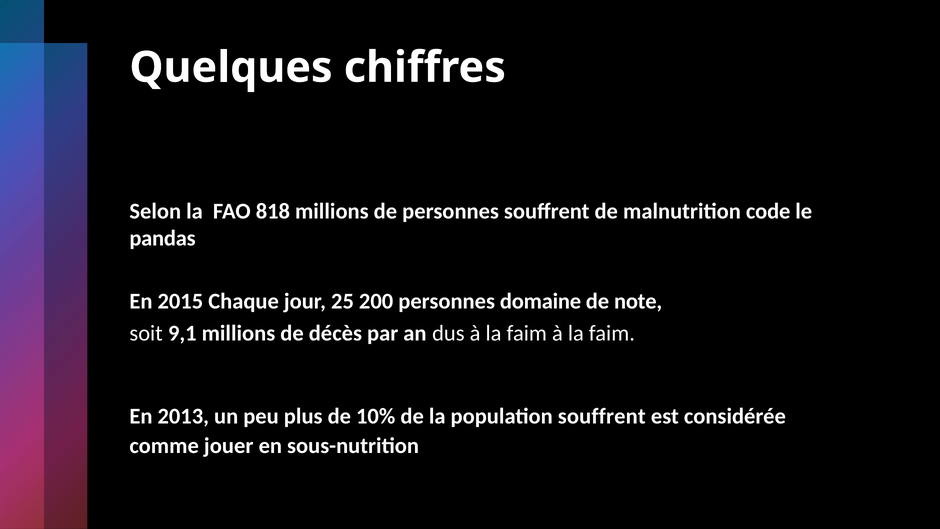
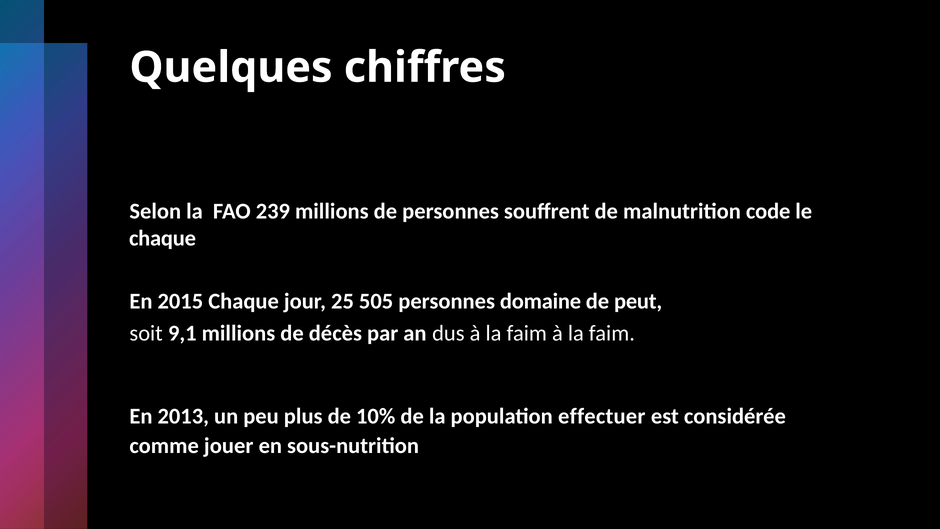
818: 818 -> 239 (273, 211)
pandas: pandas -> chaque (163, 238)
200: 200 -> 505 (376, 301)
note: note -> peut (638, 301)
population souffrent: souffrent -> effectuer (602, 416)
